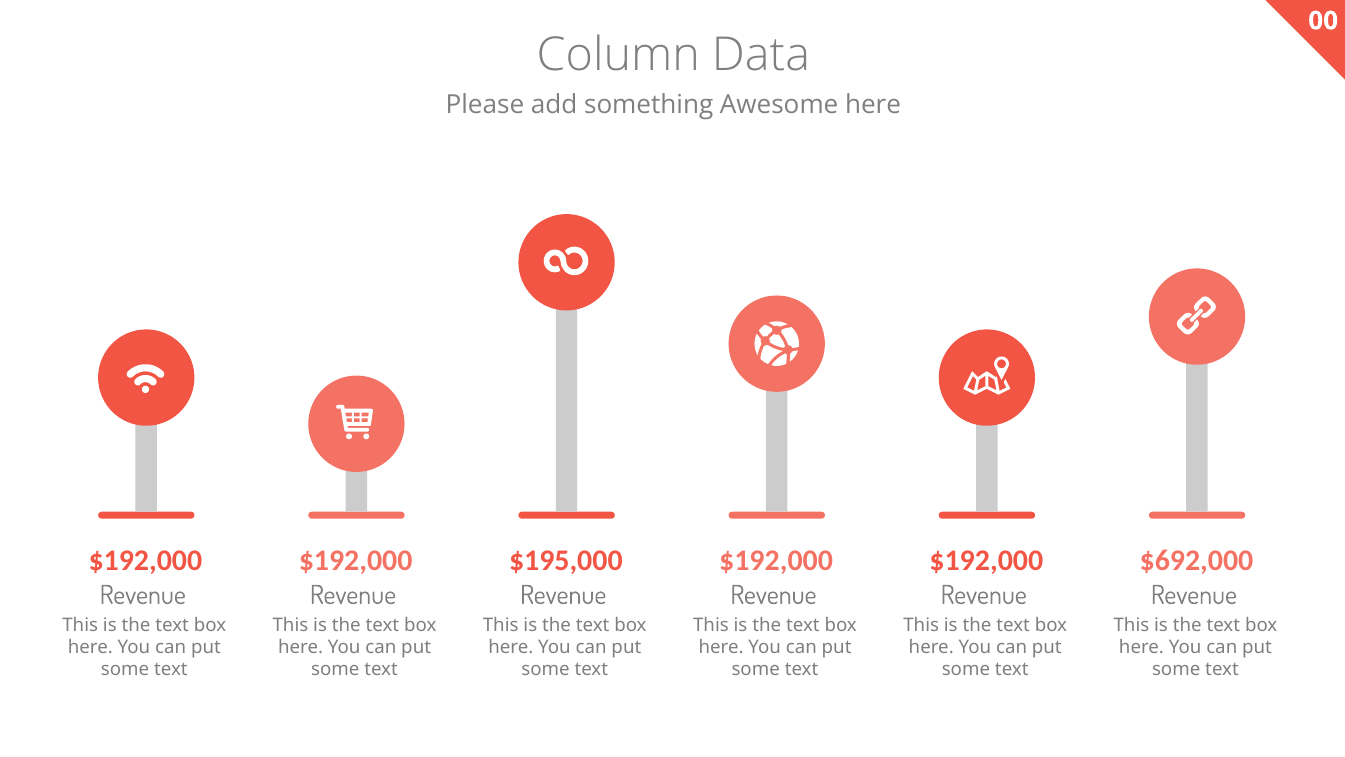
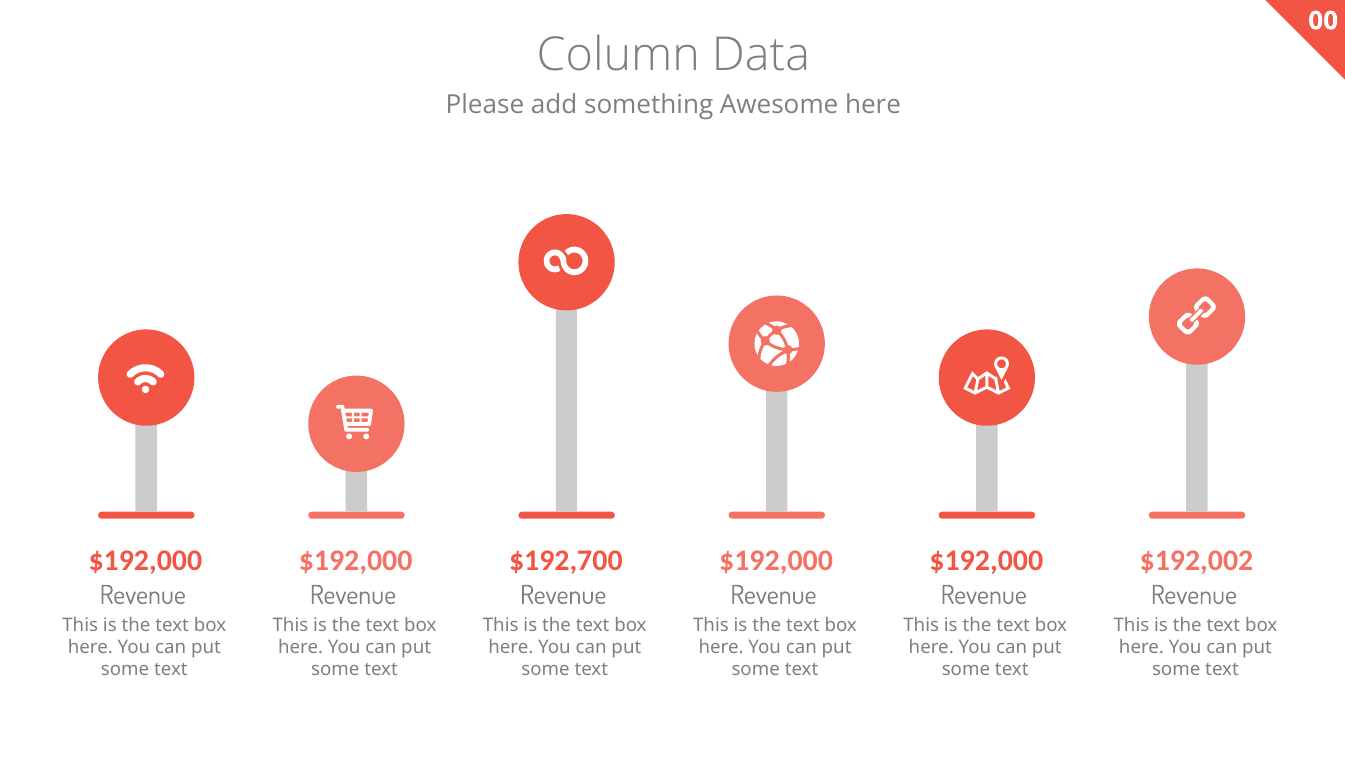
$195,000: $195,000 -> $192,700 (566, 560)
$692,000: $692,000 -> $192,002 (1197, 560)
